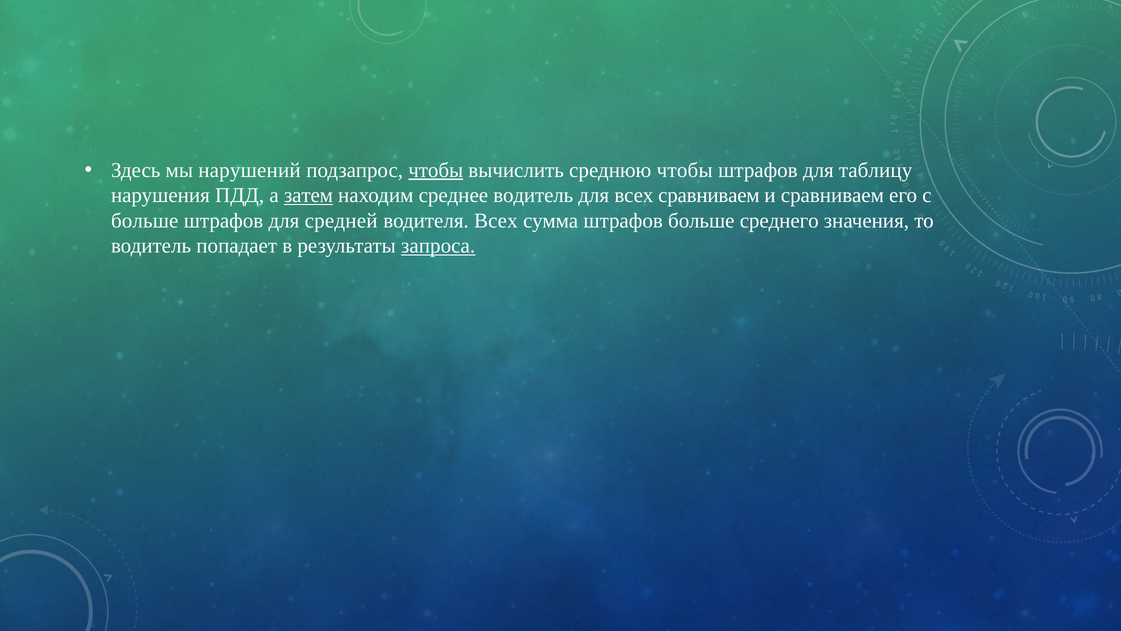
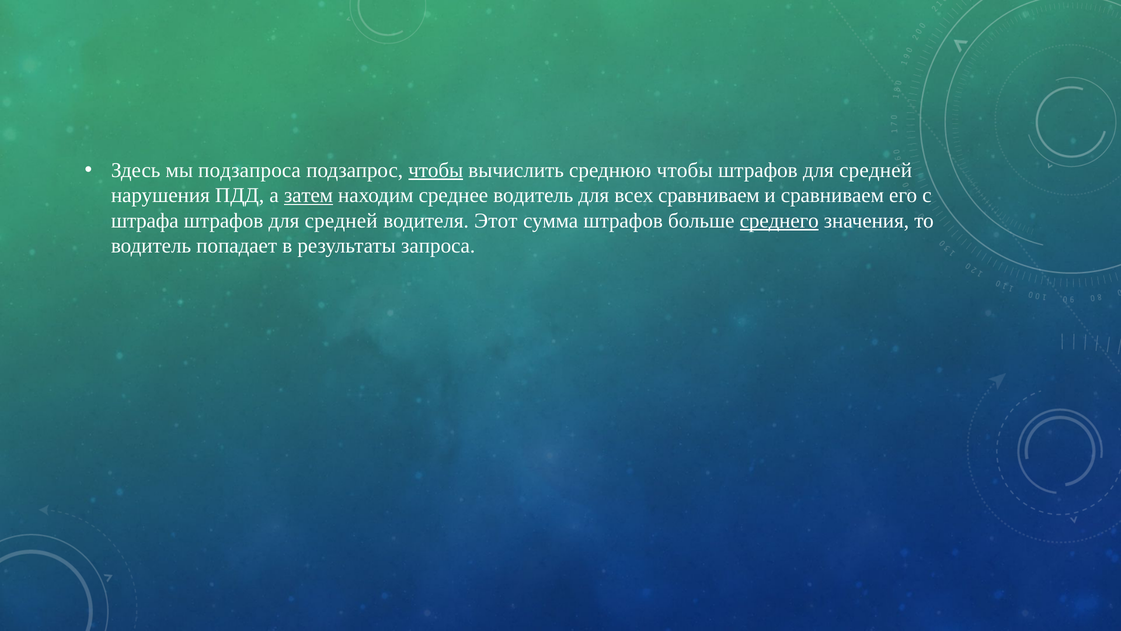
нарушений: нарушений -> подзапроса (250, 170)
таблицу: таблицу -> средней (876, 170)
больше: больше -> штрафа (145, 221)
водителя Всех: Всех -> Этот (496, 221)
среднего underline: none -> present (779, 221)
запроса underline: present -> none (438, 246)
